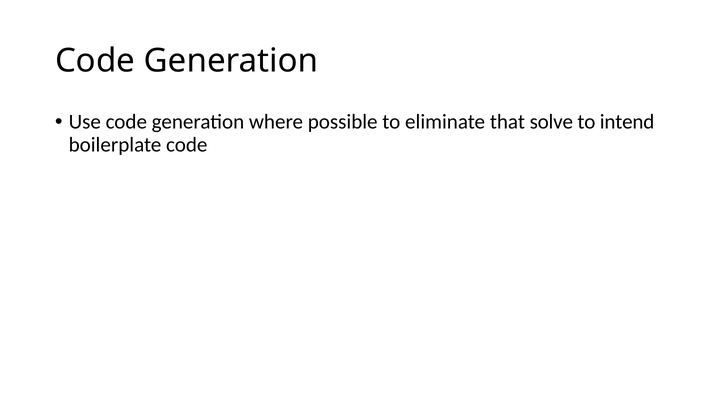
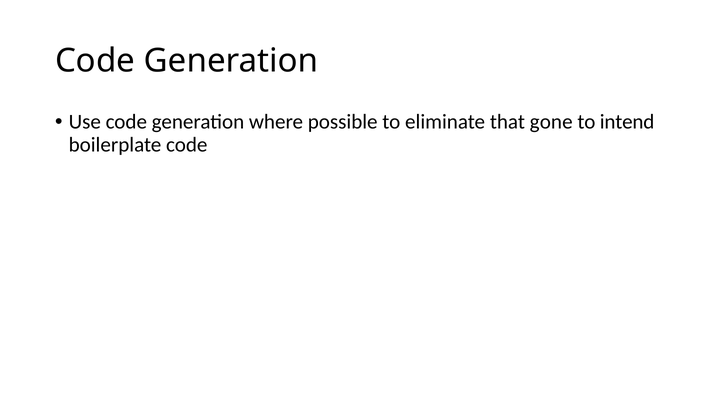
solve: solve -> gone (551, 122)
